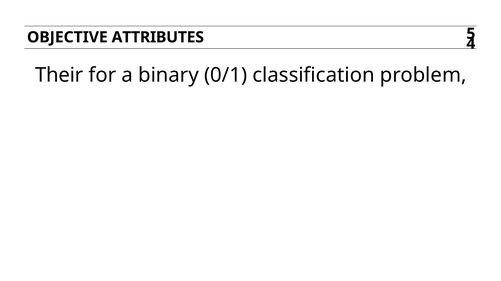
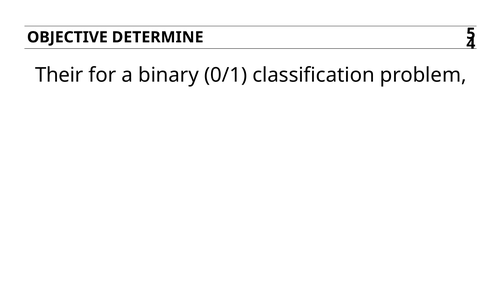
ATTRIBUTES: ATTRIBUTES -> DETERMINE (158, 37)
